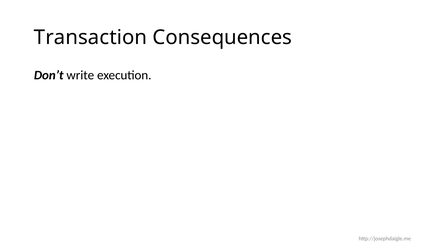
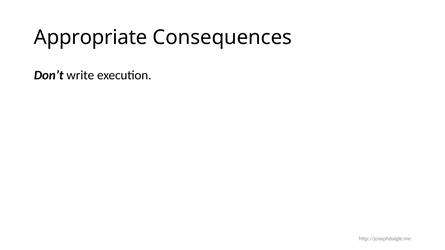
Transaction: Transaction -> Appropriate (91, 37)
